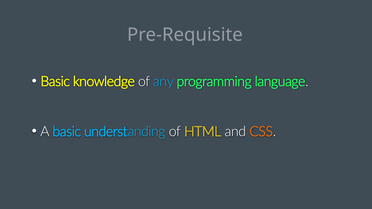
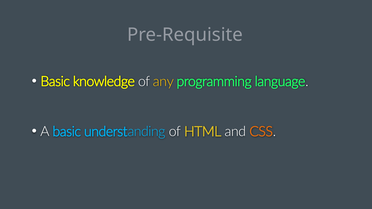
any colour: light blue -> yellow (163, 82)
